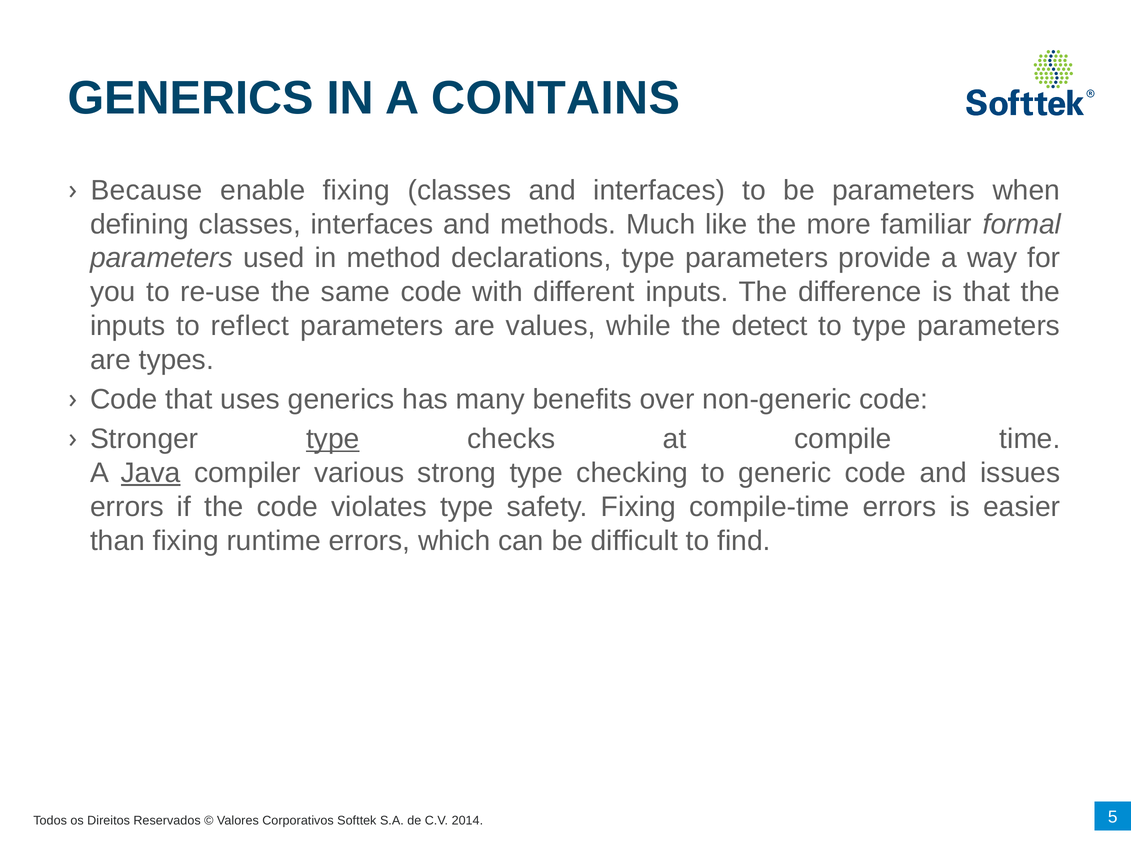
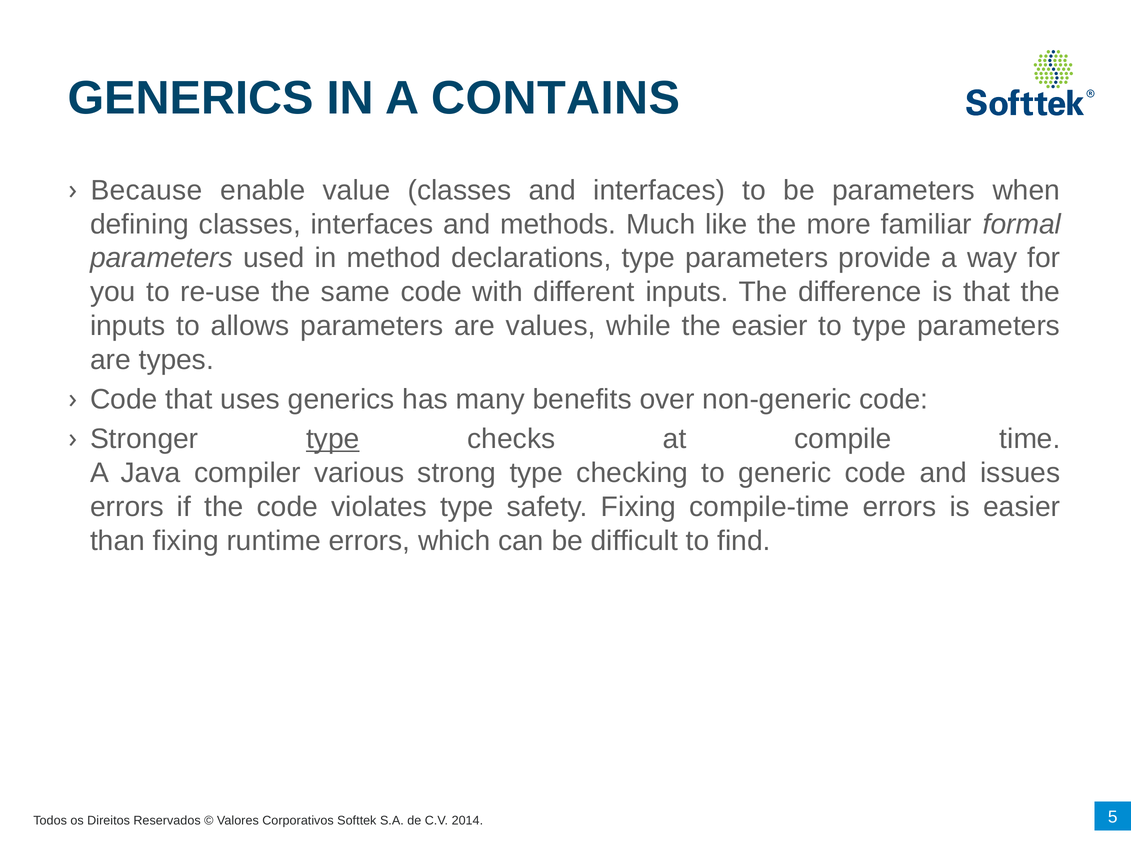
enable fixing: fixing -> value (357, 190)
reflect: reflect -> allows (250, 326)
the detect: detect -> easier (770, 326)
Java underline: present -> none (151, 473)
